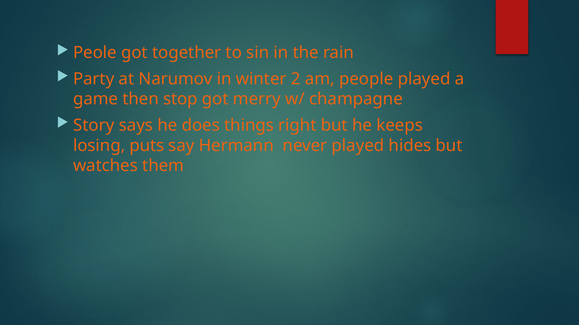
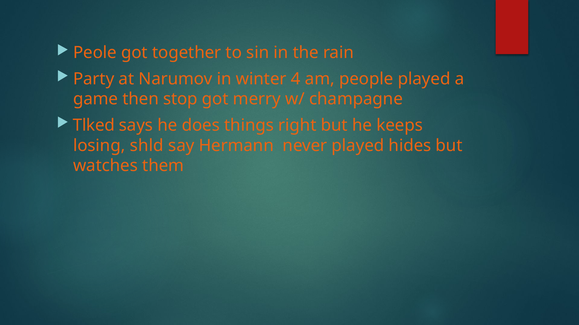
2: 2 -> 4 (296, 79)
Story: Story -> Tlked (94, 126)
puts: puts -> shld (147, 146)
